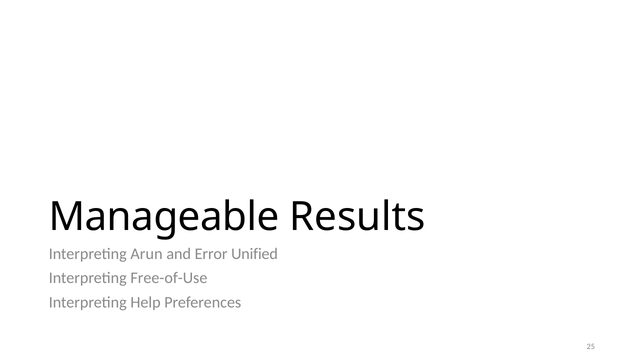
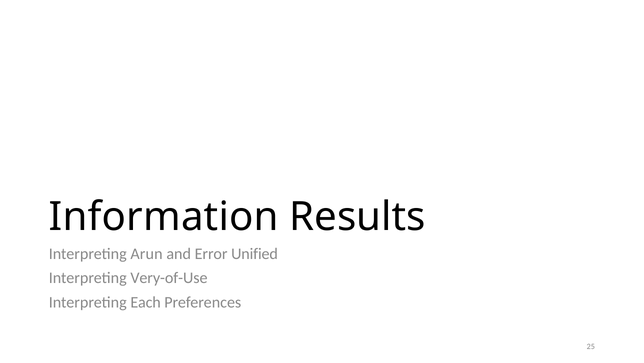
Manageable: Manageable -> Information (164, 217)
Free-of-Use: Free-of-Use -> Very-of-Use (169, 278)
Help: Help -> Each (146, 302)
